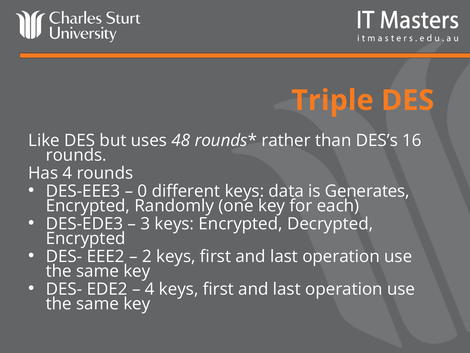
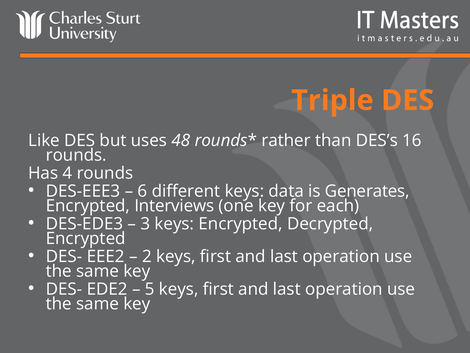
0: 0 -> 6 (142, 191)
Randomly: Randomly -> Interviews (174, 206)
4: 4 -> 5 (150, 289)
